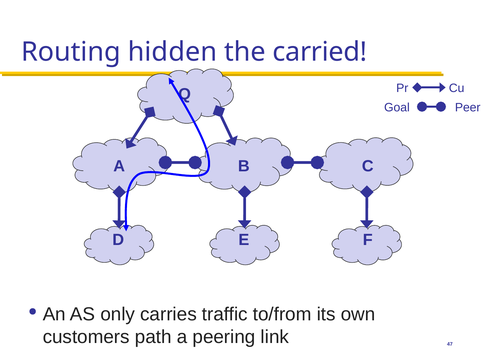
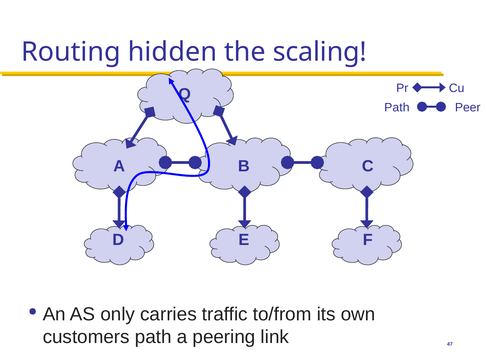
carried: carried -> scaling (320, 52)
Goal: Goal -> Path (397, 108)
